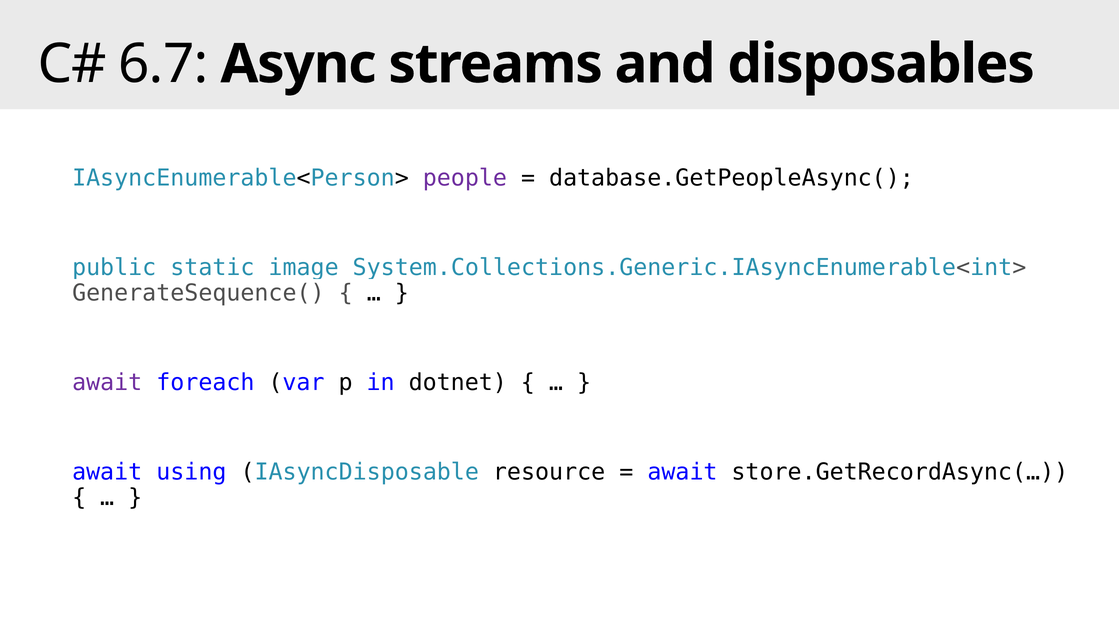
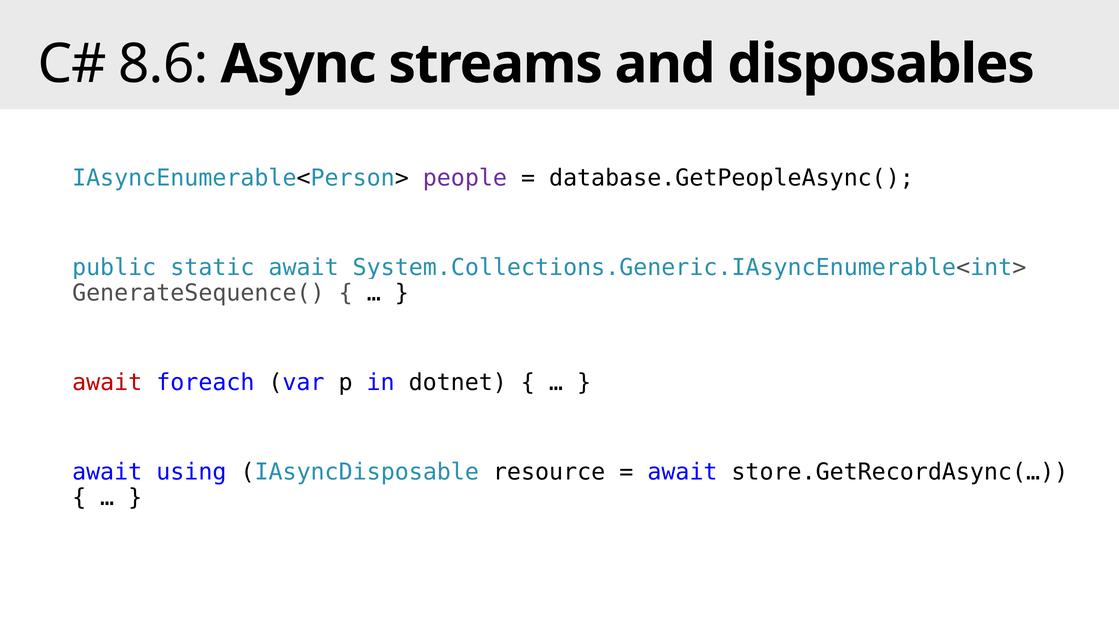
6.7: 6.7 -> 8.6 (163, 64)
static image: image -> await (304, 268)
await colour: purple -> red (107, 382)
